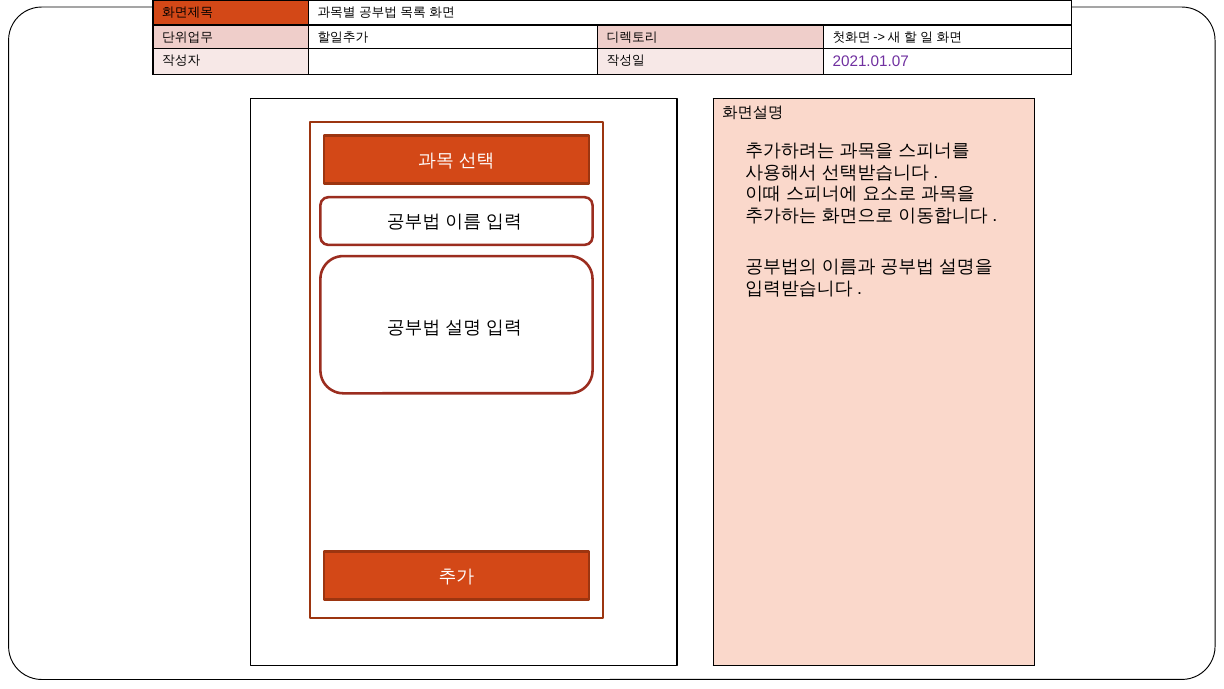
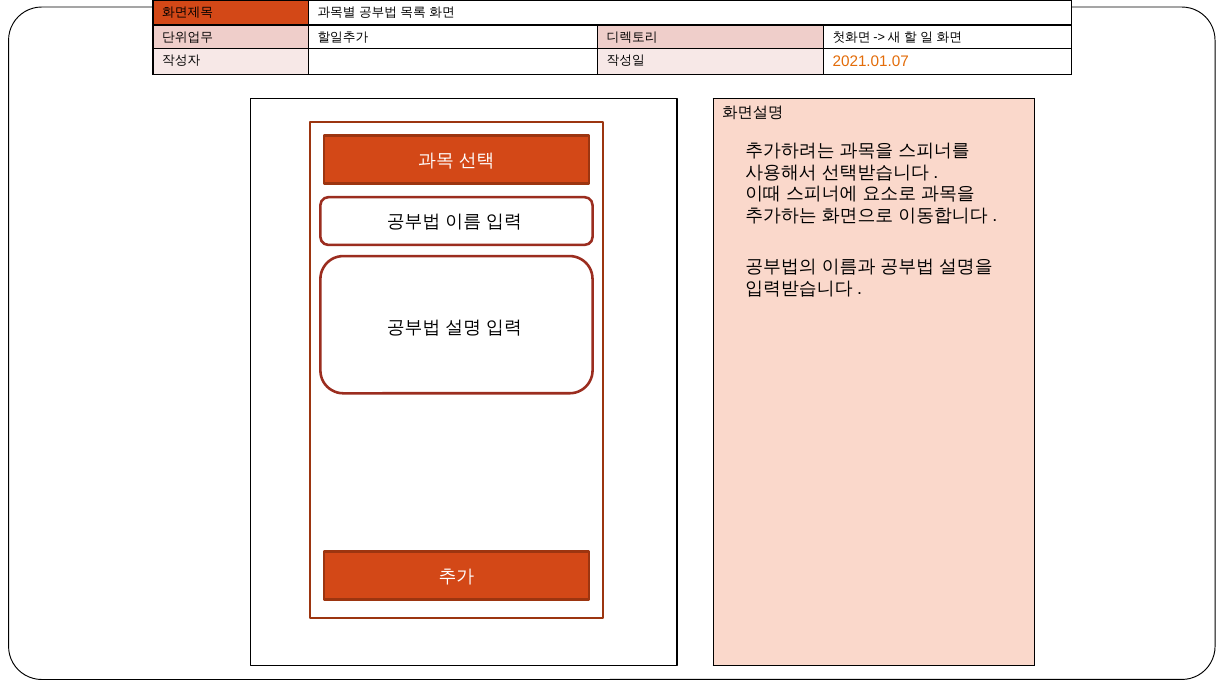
2021.01.07 colour: purple -> orange (871, 62)
